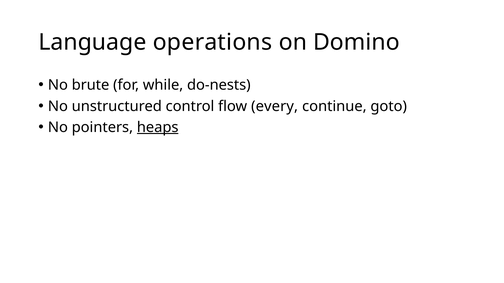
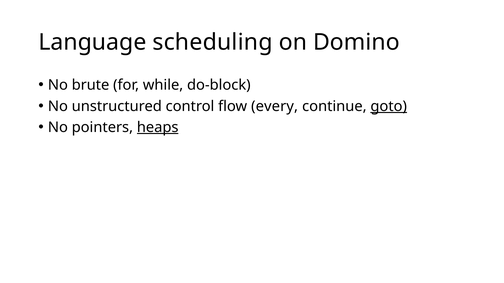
operations: operations -> scheduling (212, 42)
do-nests: do-nests -> do-block (219, 85)
goto underline: none -> present (389, 106)
